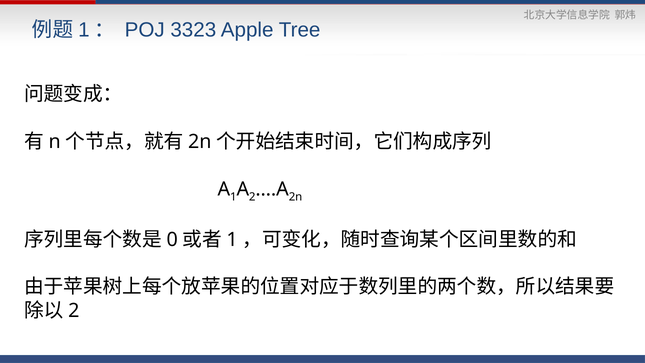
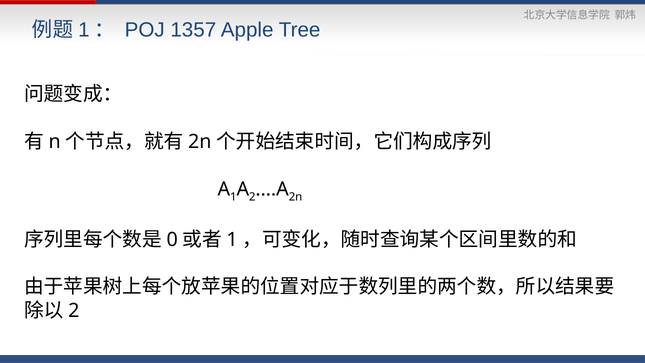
3323: 3323 -> 1357 (193, 30)
